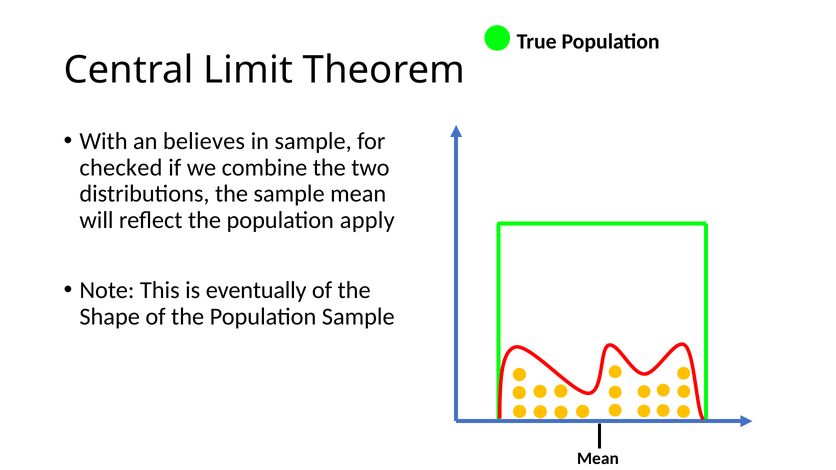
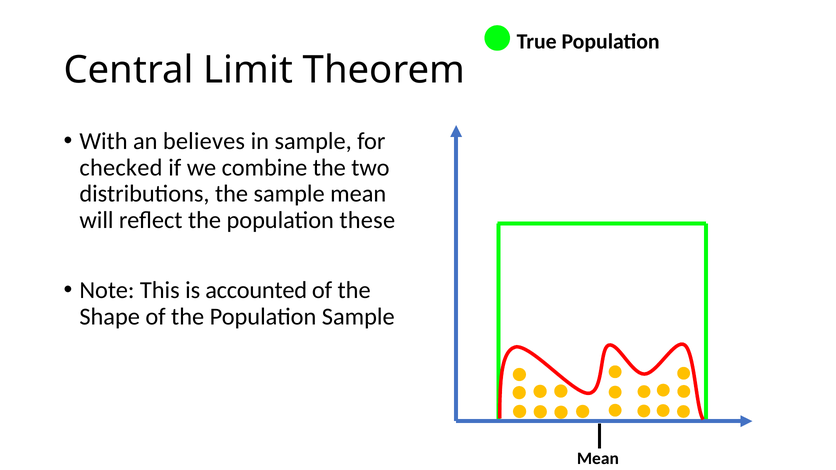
apply: apply -> these (367, 220)
eventually: eventually -> accounted (256, 290)
